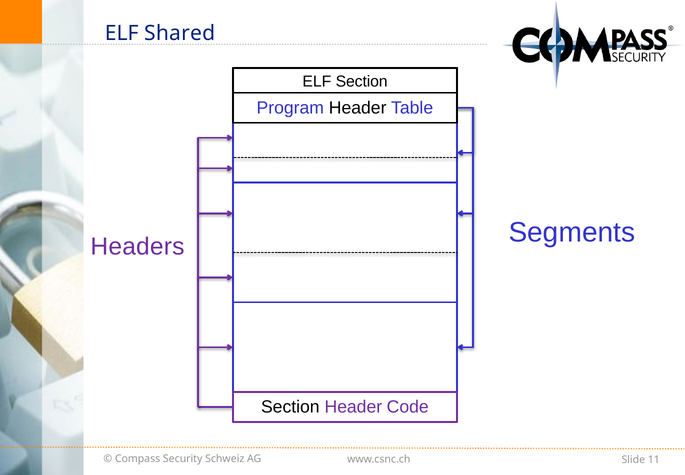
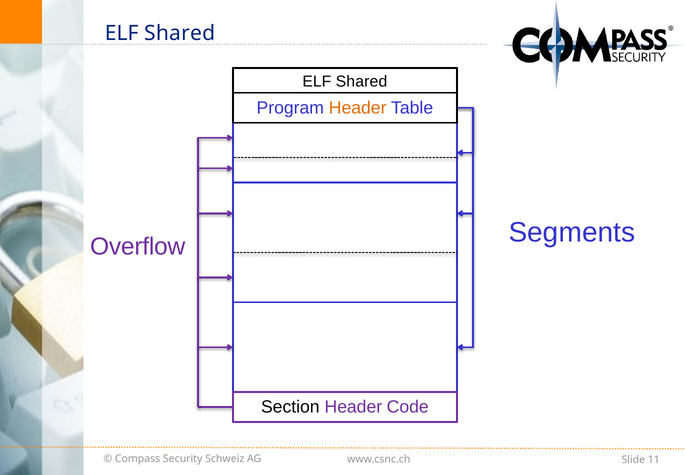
Section: Section -> Shared (362, 82)
Header colour: black -> orange (358, 108)
Headers: Headers -> Overflow (138, 246)
